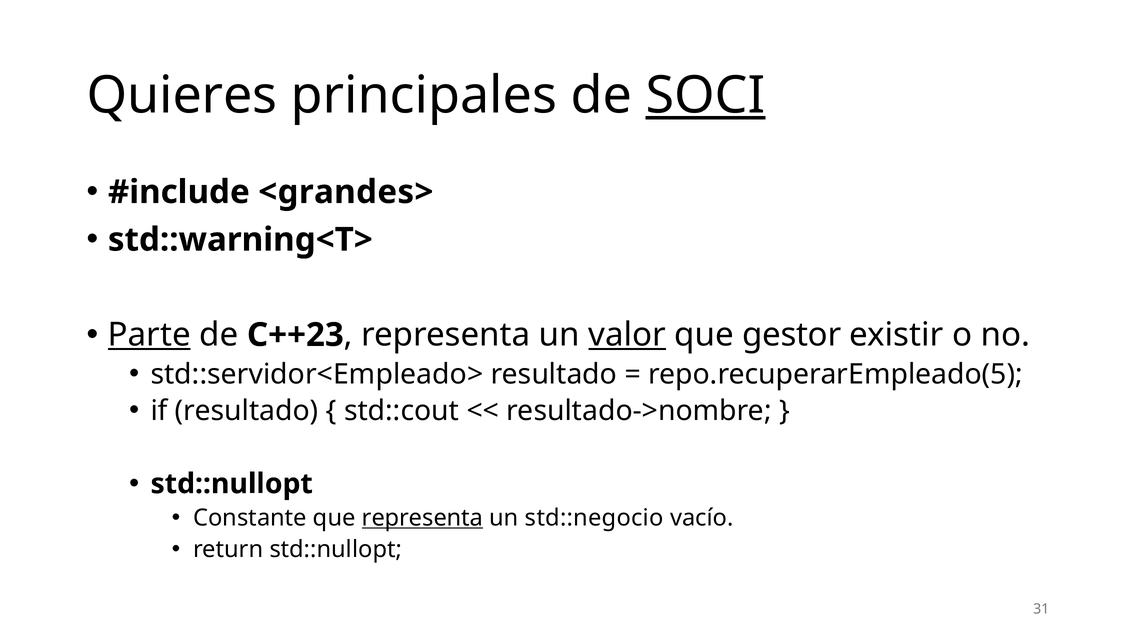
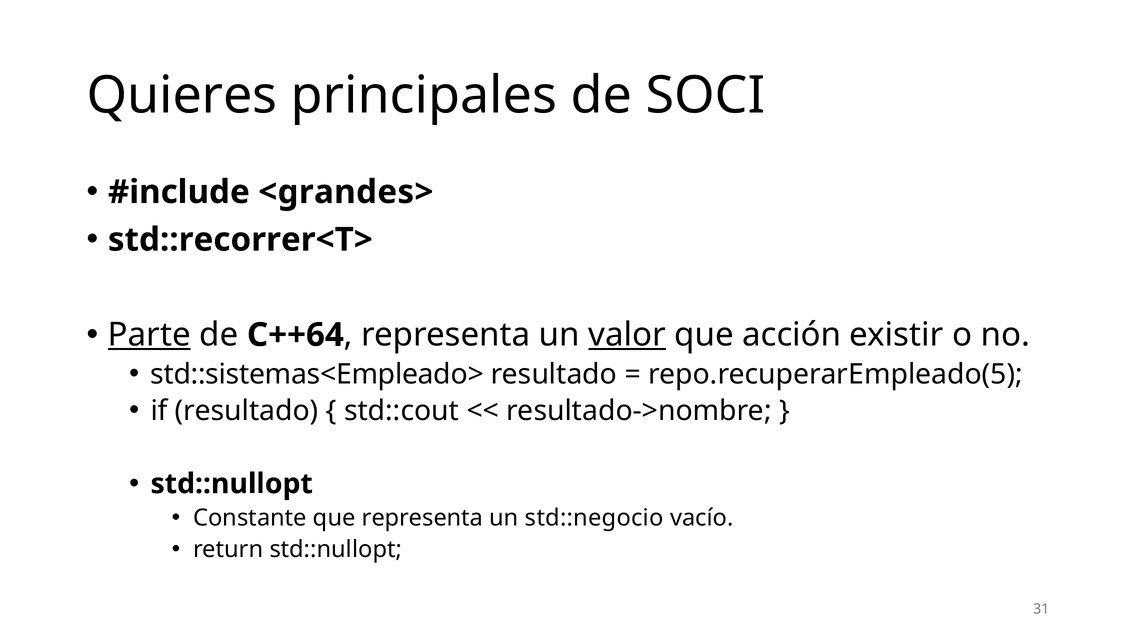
SOCI underline: present -> none (705, 95)
std::warning<T>: std::warning<T> -> std::recorrer<T> (240, 240)
C++23: C++23 -> C++64 (295, 335)
gestor: gestor -> acción (792, 335)
std::servidor<Empleado>: std::servidor<Empleado> -> std::sistemas<Empleado> (317, 374)
representa underline: present -> none (422, 518)
